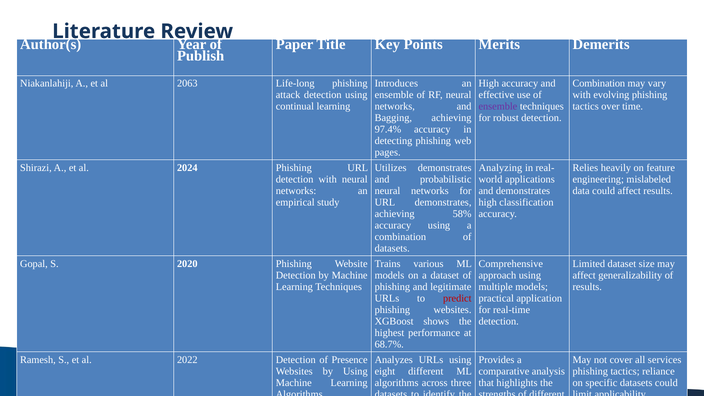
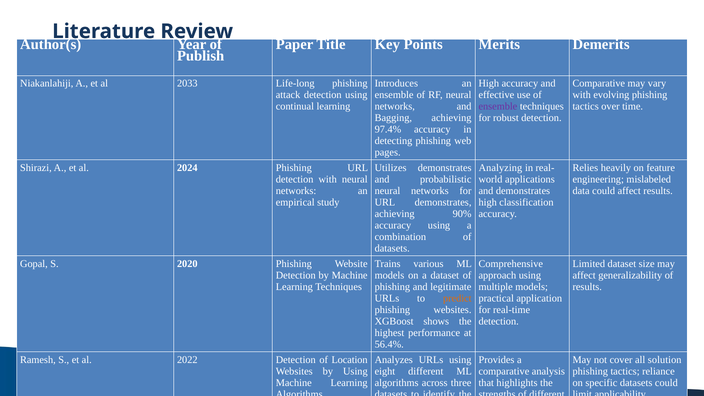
2063: 2063 -> 2033 (187, 83)
Combination: Combination -> Comparative (599, 83)
58%: 58% -> 90% (462, 214)
predict colour: red -> orange (457, 298)
68.7%: 68.7% -> 56.4% (389, 345)
Presence: Presence -> Location (350, 360)
services: services -> solution (665, 360)
